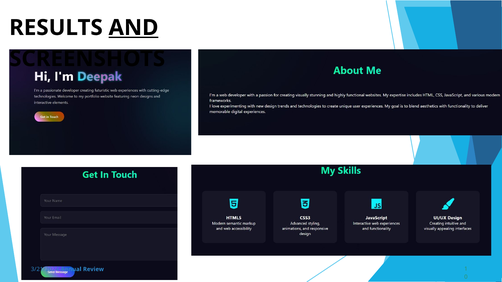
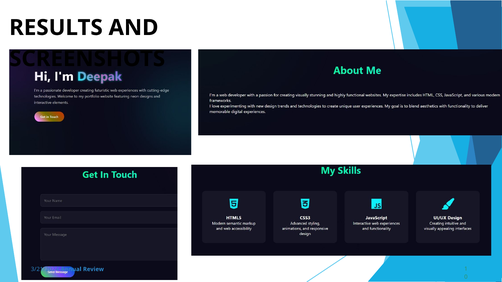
AND underline: present -> none (133, 28)
